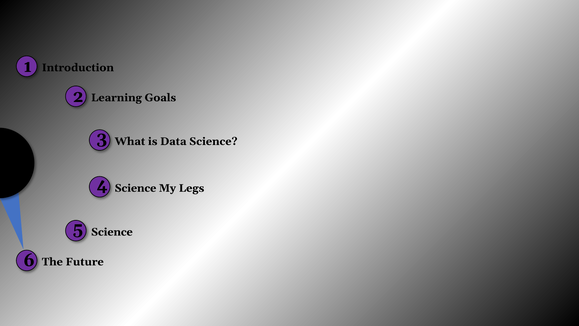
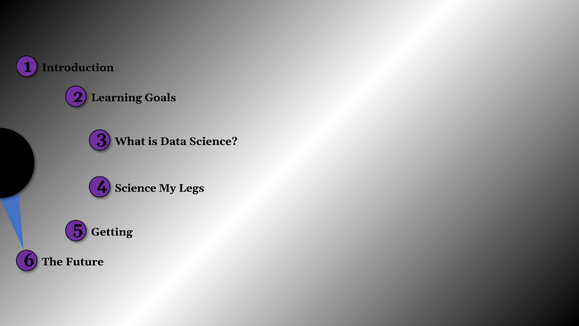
5 Science: Science -> Getting (112, 232)
